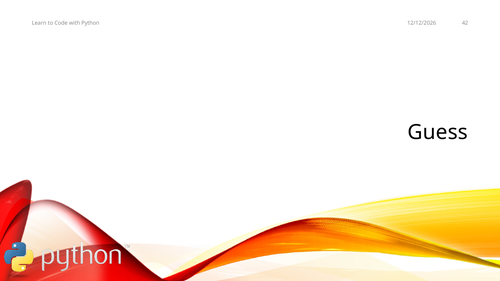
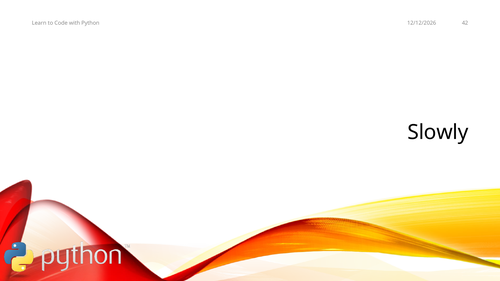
Guess: Guess -> Slowly (438, 133)
